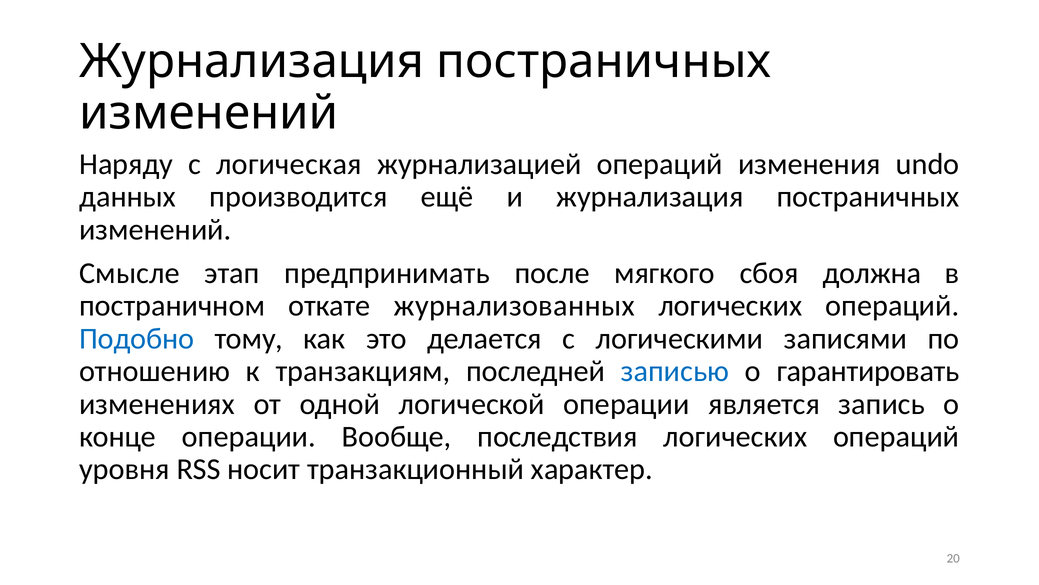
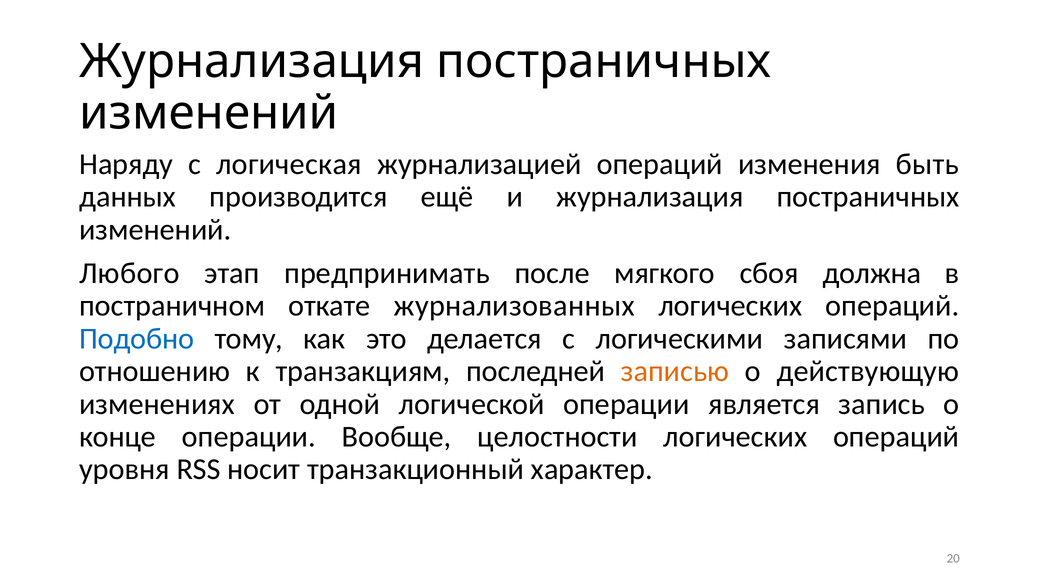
undo: undo -> быть (927, 164)
Смысле: Смысле -> Любого (129, 273)
записью colour: blue -> orange (675, 371)
гарантировать: гарантировать -> действующую (868, 371)
последствия: последствия -> целостности (557, 436)
